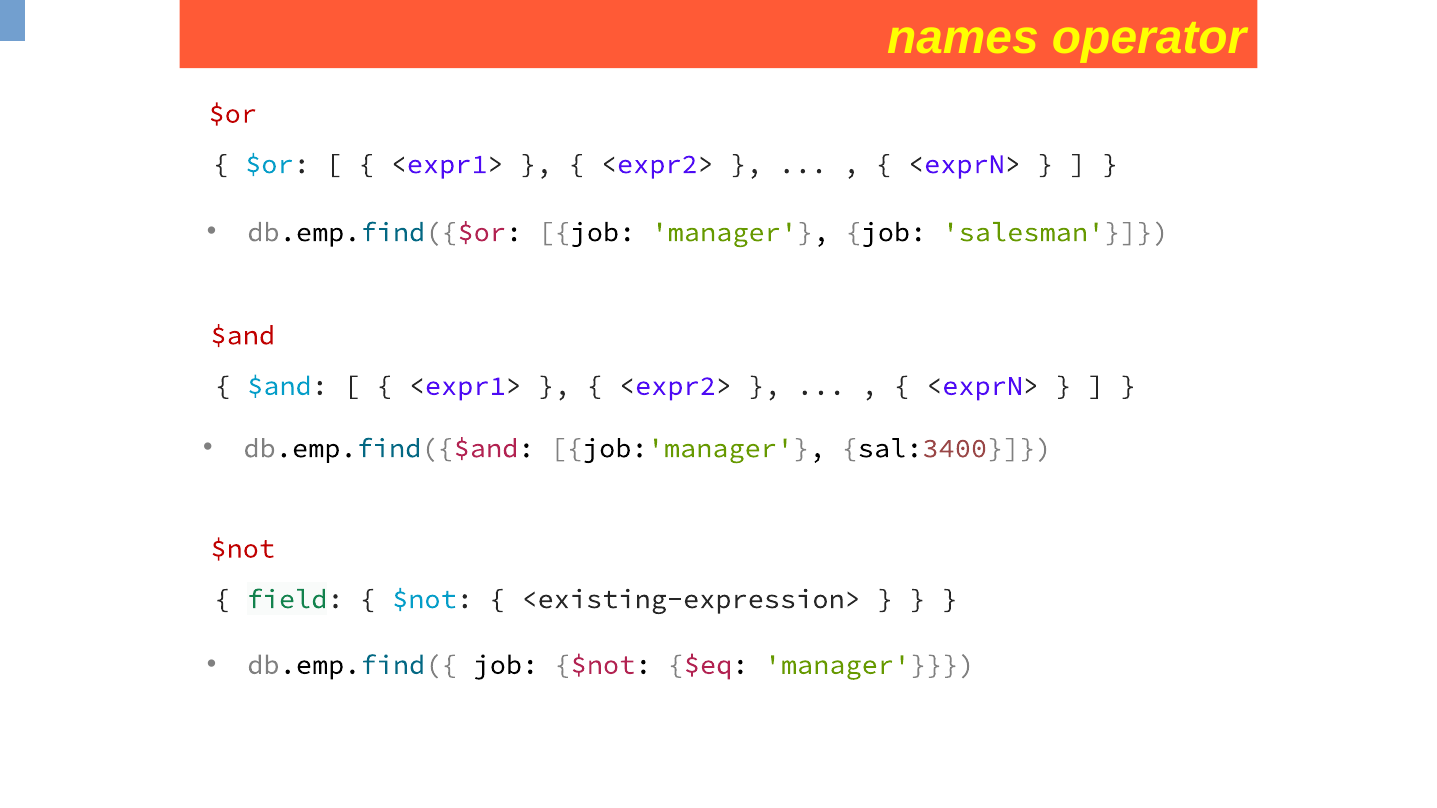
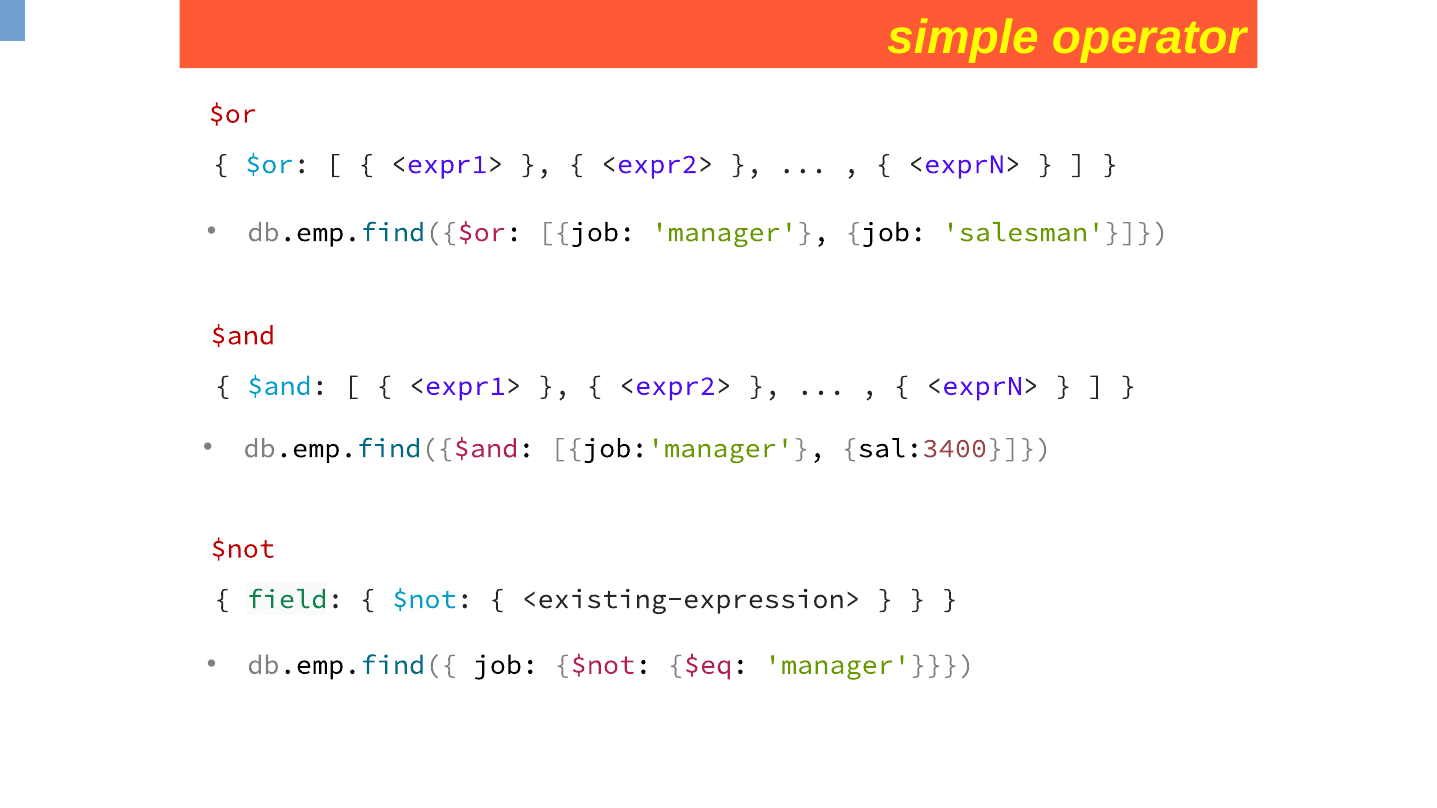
names: names -> simple (963, 37)
